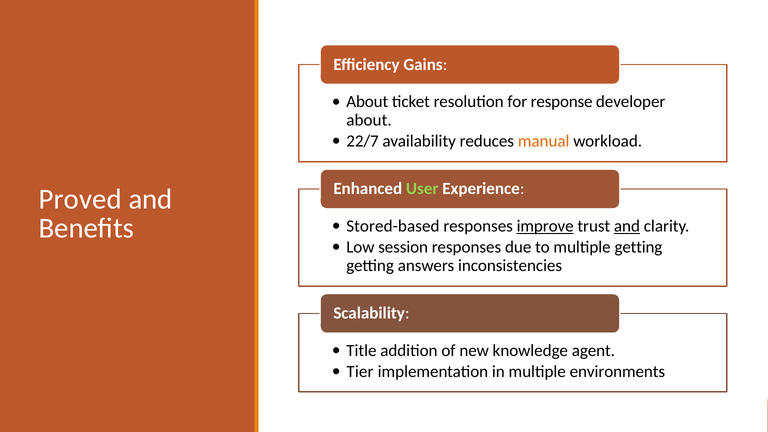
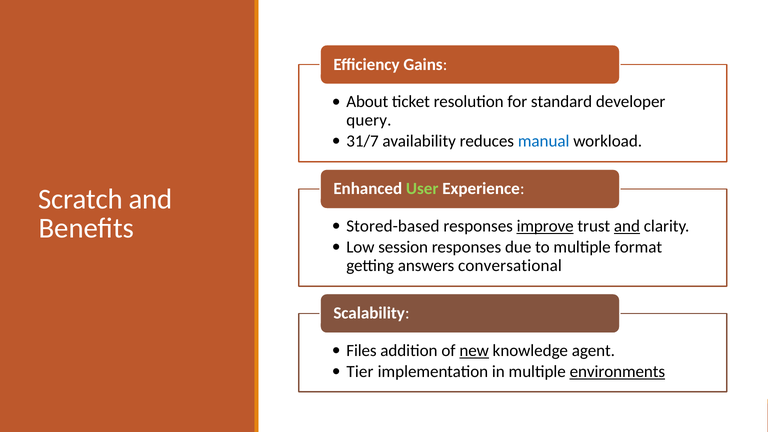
response: response -> standard (562, 102)
about: about -> query (369, 120)
22/7: 22/7 -> 31/7 (362, 141)
manual colour: orange -> blue (544, 141)
Proved: Proved -> Scratch (81, 199)
multiple getting: getting -> format (638, 247)
inconsistencies: inconsistencies -> conversational (510, 265)
Title: Title -> Files (361, 351)
new underline: none -> present (474, 351)
environments underline: none -> present (617, 372)
